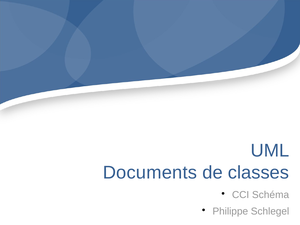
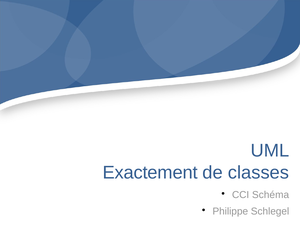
Documents: Documents -> Exactement (150, 172)
